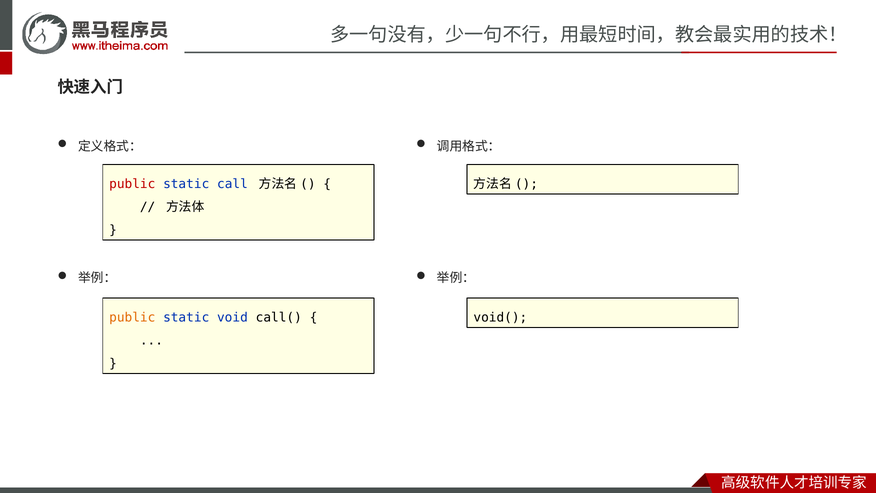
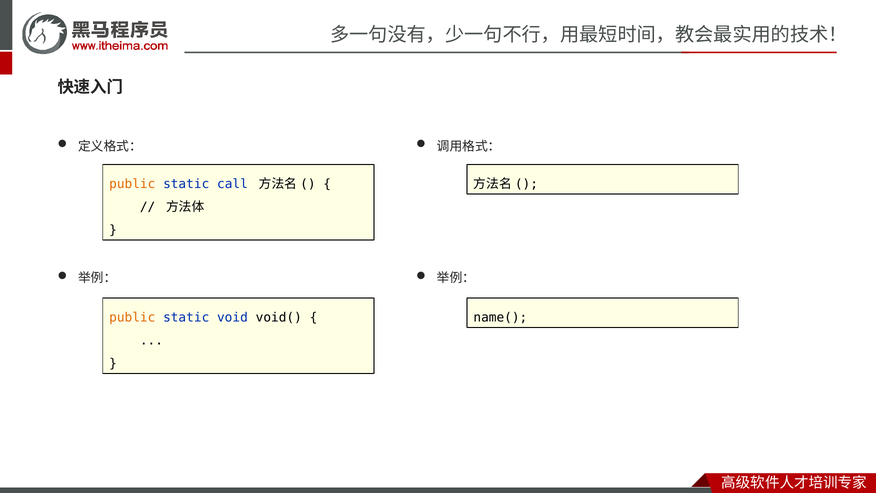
public colour: red -> orange (132, 184)
call(: call( -> void( (279, 317)
void(: void( -> name( (500, 317)
